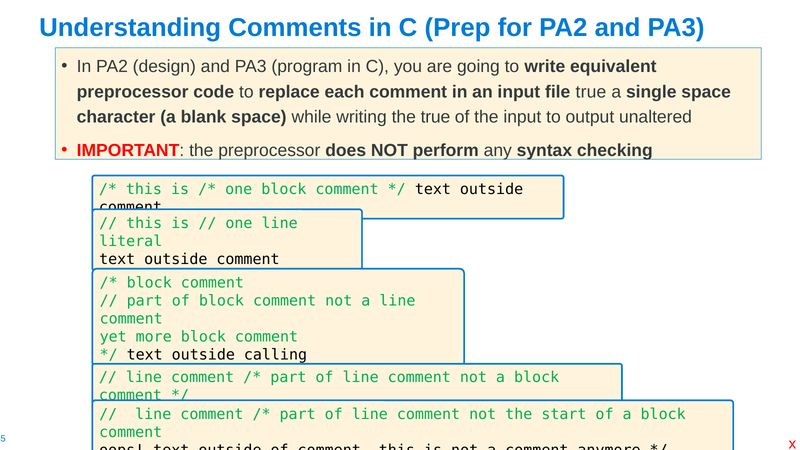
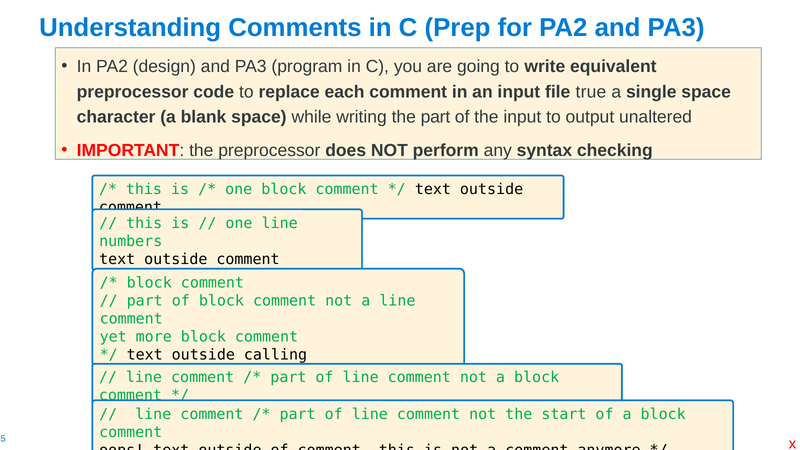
the true: true -> part (435, 117)
literal: literal -> numbers (131, 241)
